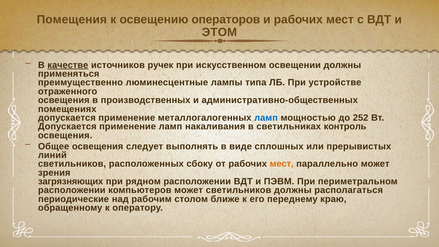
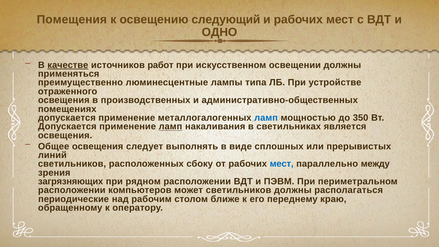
операторов: операторов -> следующий (226, 19)
ЭТОМ: ЭТОМ -> ОДНО (219, 32)
ручек: ручек -> работ (161, 65)
252: 252 -> 350 (361, 118)
ламп underline: none -> present (170, 127)
контроль: контроль -> является (345, 127)
мест colour: orange -> blue (282, 164)
параллельно может: может -> между (375, 164)
